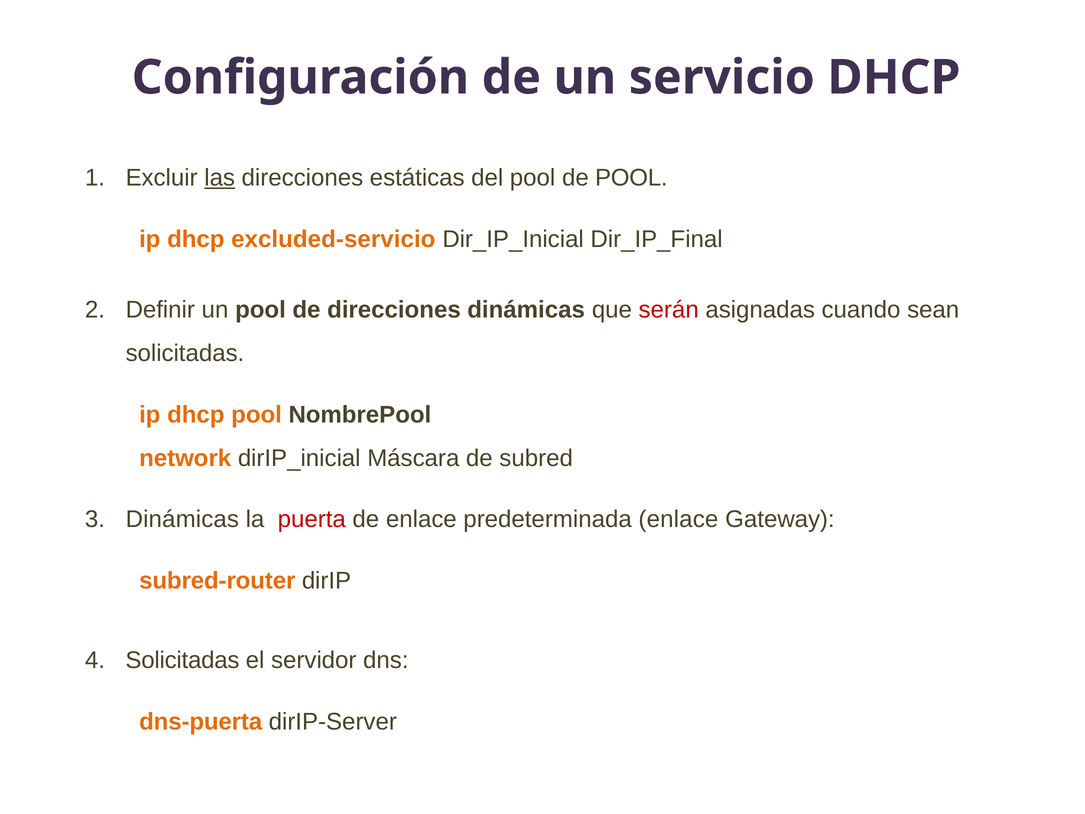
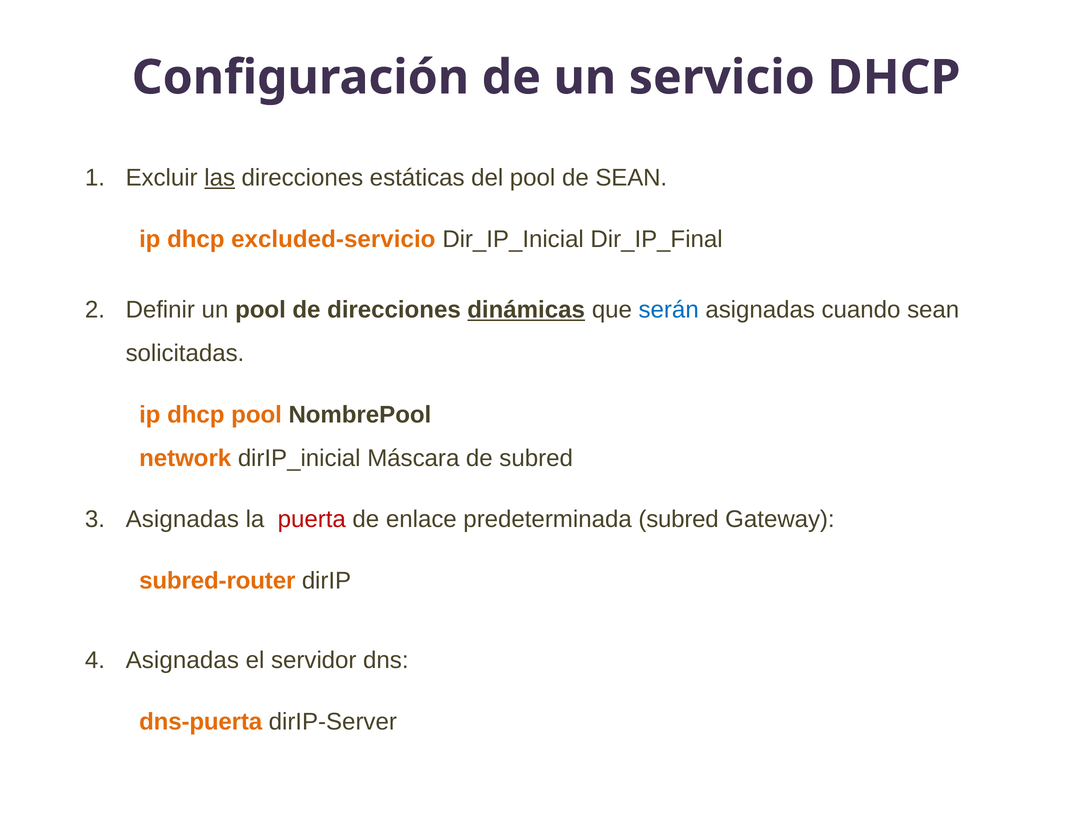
de POOL: POOL -> SEAN (631, 178)
dinámicas underline: none -> present (526, 310)
serán colour: red -> blue (669, 310)
Dinámicas: Dinámicas -> Asignadas (182, 519)
predeterminada enlace: enlace -> subred (679, 519)
Solicitadas: Solicitadas -> Asignadas (182, 660)
